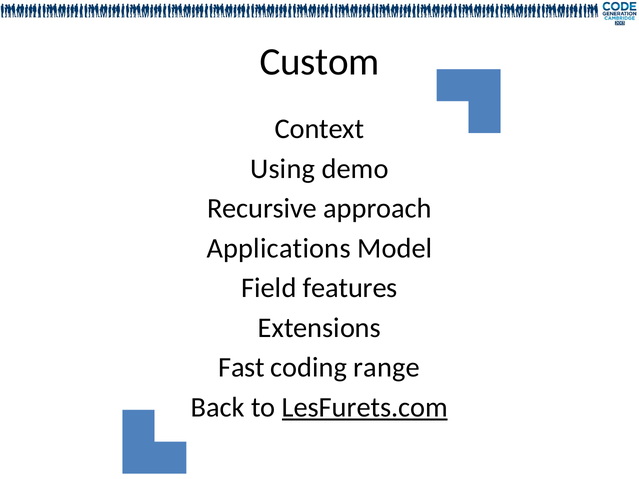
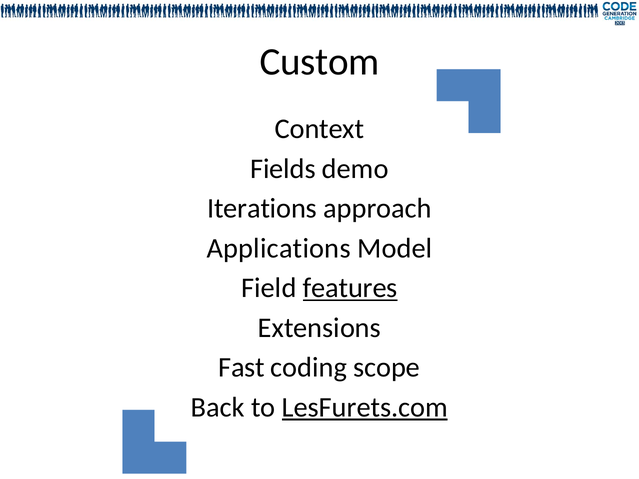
Using: Using -> Fields (283, 169)
Recursive: Recursive -> Iterations (262, 209)
features underline: none -> present (350, 288)
range: range -> scope (387, 368)
